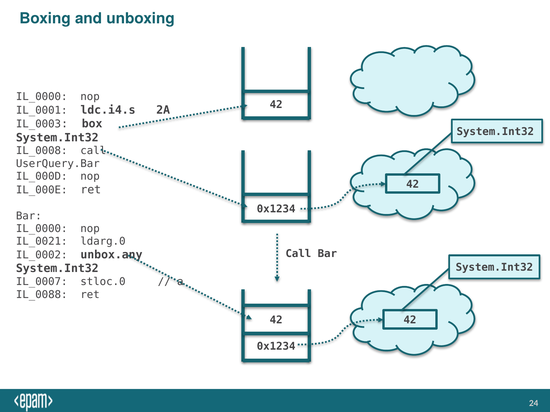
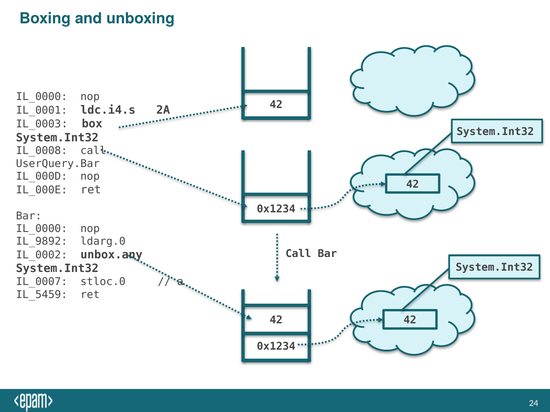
IL_0021: IL_0021 -> IL_9892 (42, 242)
IL_0088: IL_0088 -> IL_5459 (42, 295)
